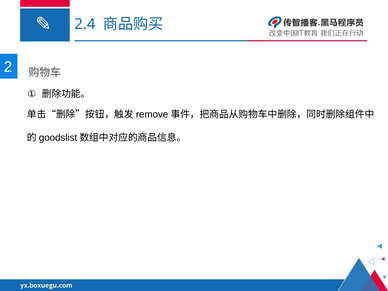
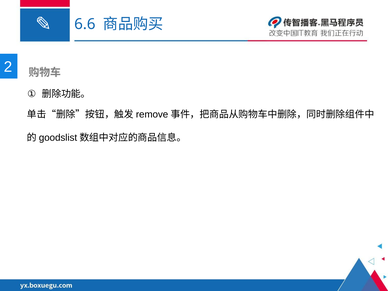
2.4: 2.4 -> 6.6 (85, 24)
